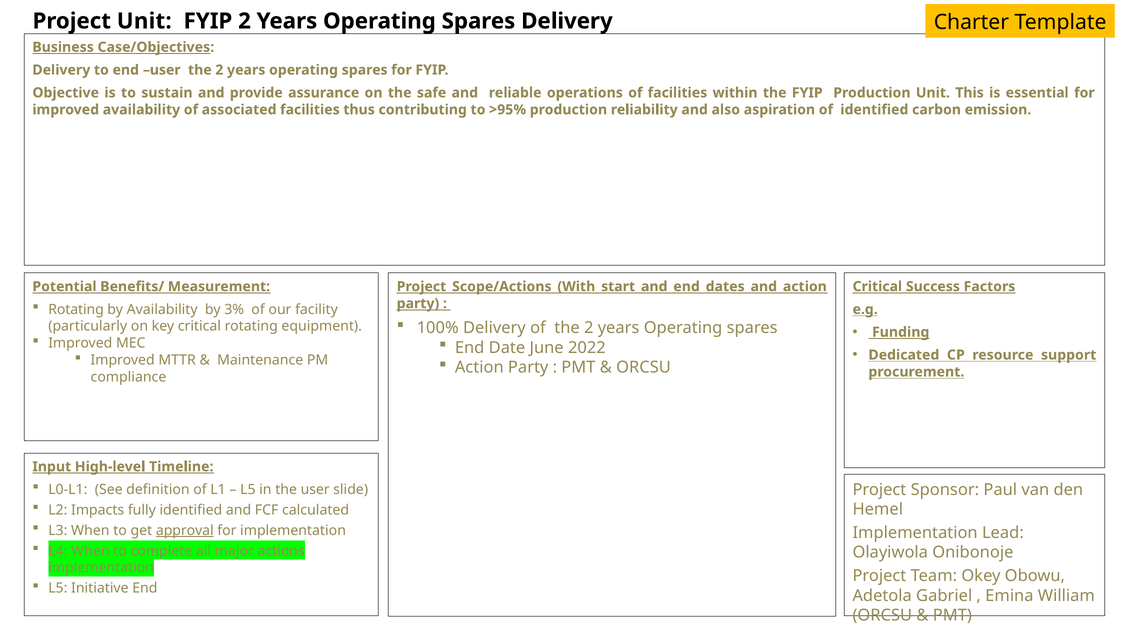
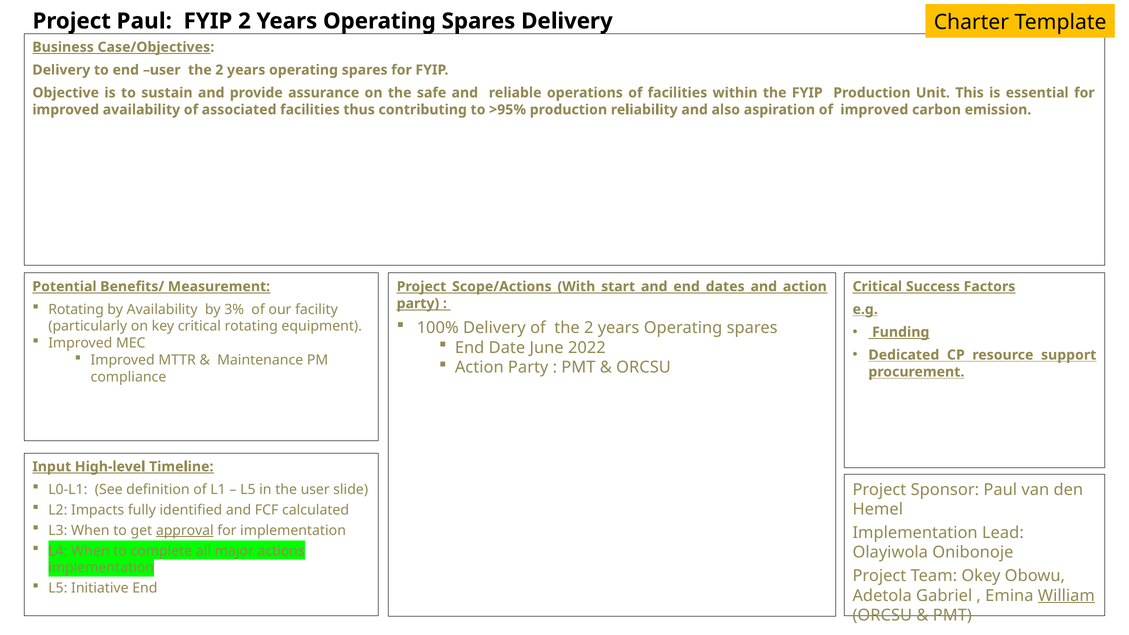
Project Unit: Unit -> Paul (144, 21)
of identified: identified -> improved (874, 110)
William underline: none -> present (1066, 596)
